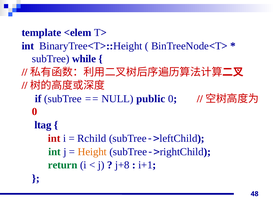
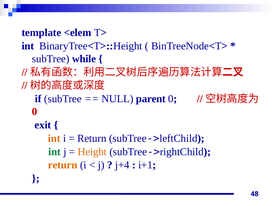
public: public -> parent (151, 99)
ltag: ltag -> exit (43, 125)
int colour: red -> orange (54, 139)
Rchild: Rchild -> Return (92, 139)
return colour: green -> orange (63, 165)
j+8: j+8 -> j+4 (122, 165)
